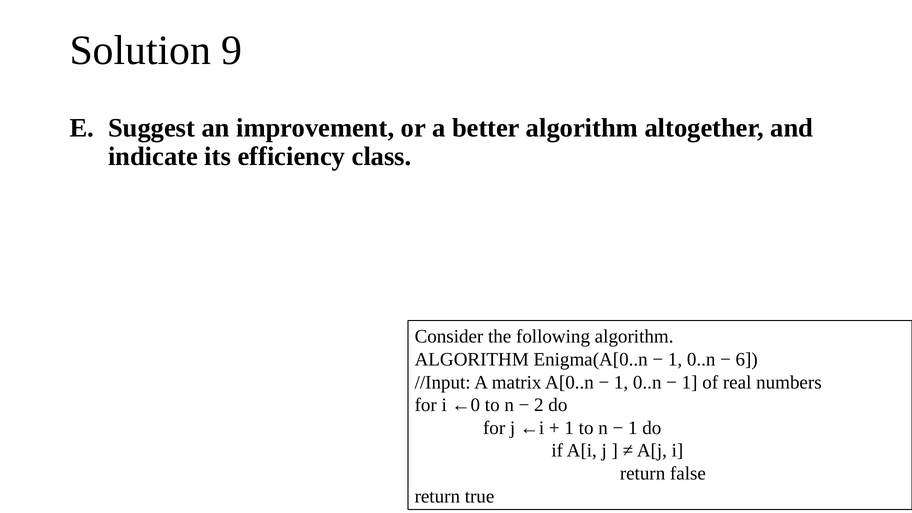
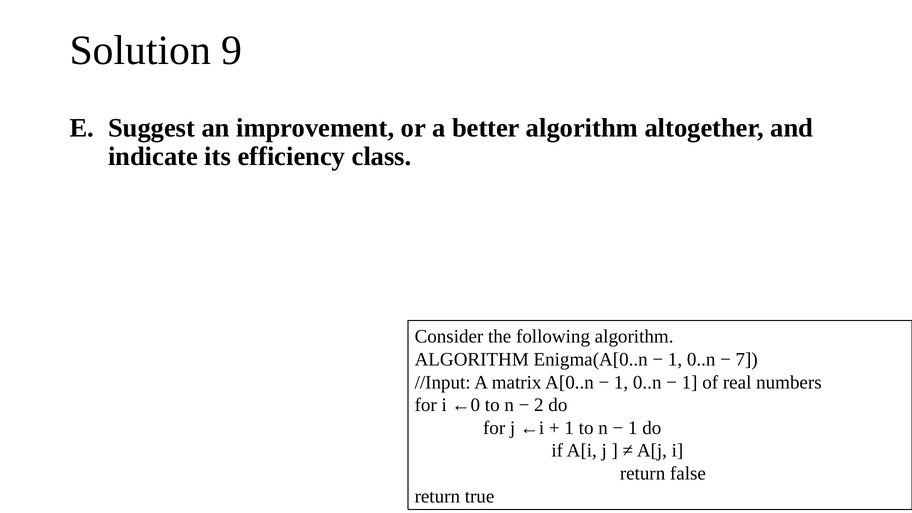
6: 6 -> 7 (747, 359)
